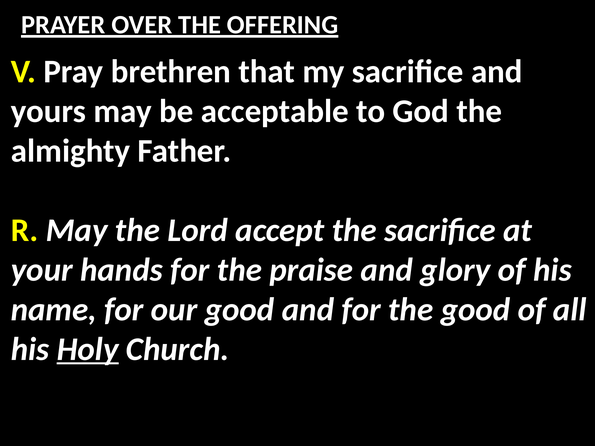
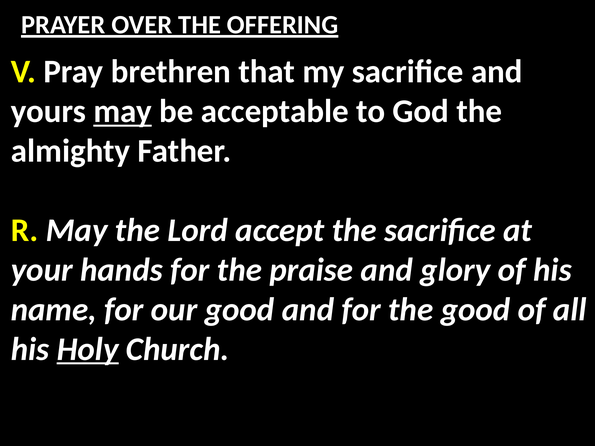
may underline: none -> present (123, 111)
